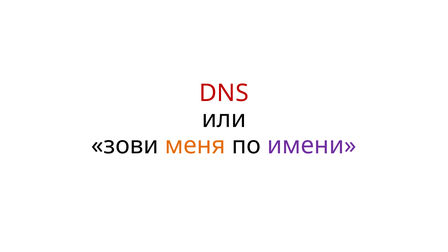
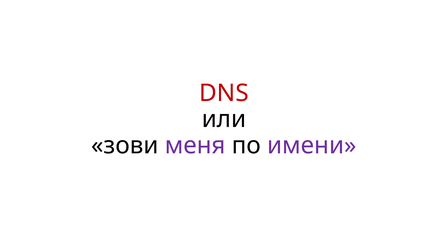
меня colour: orange -> purple (195, 145)
